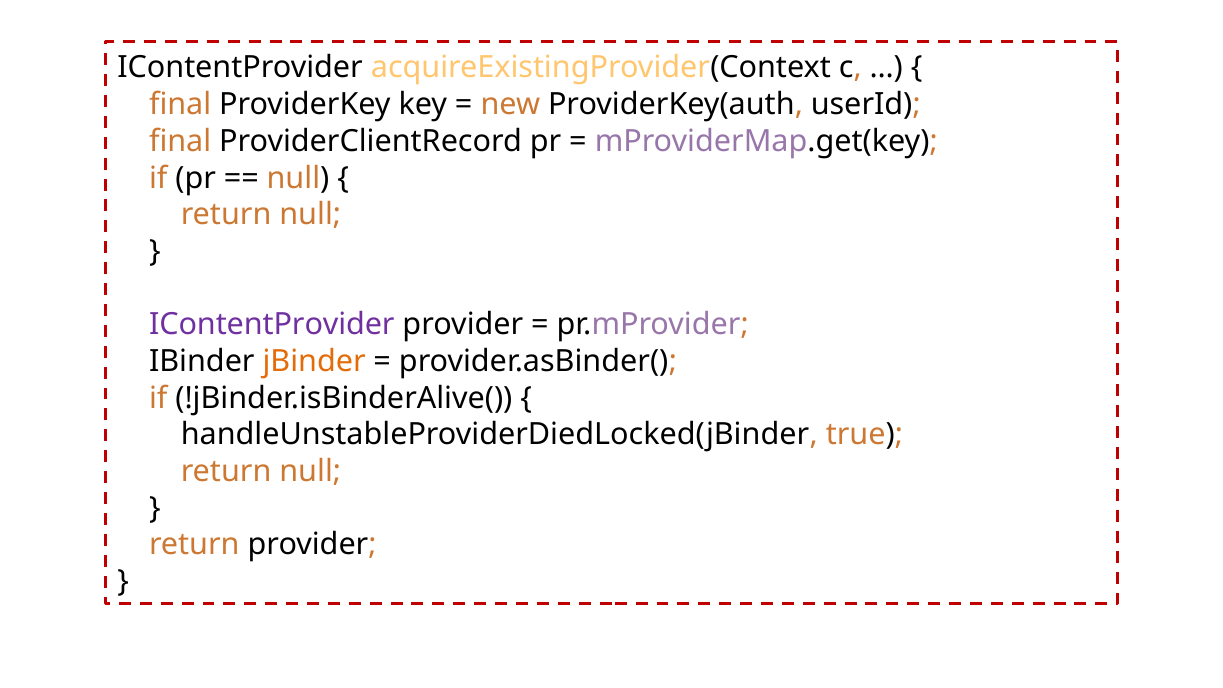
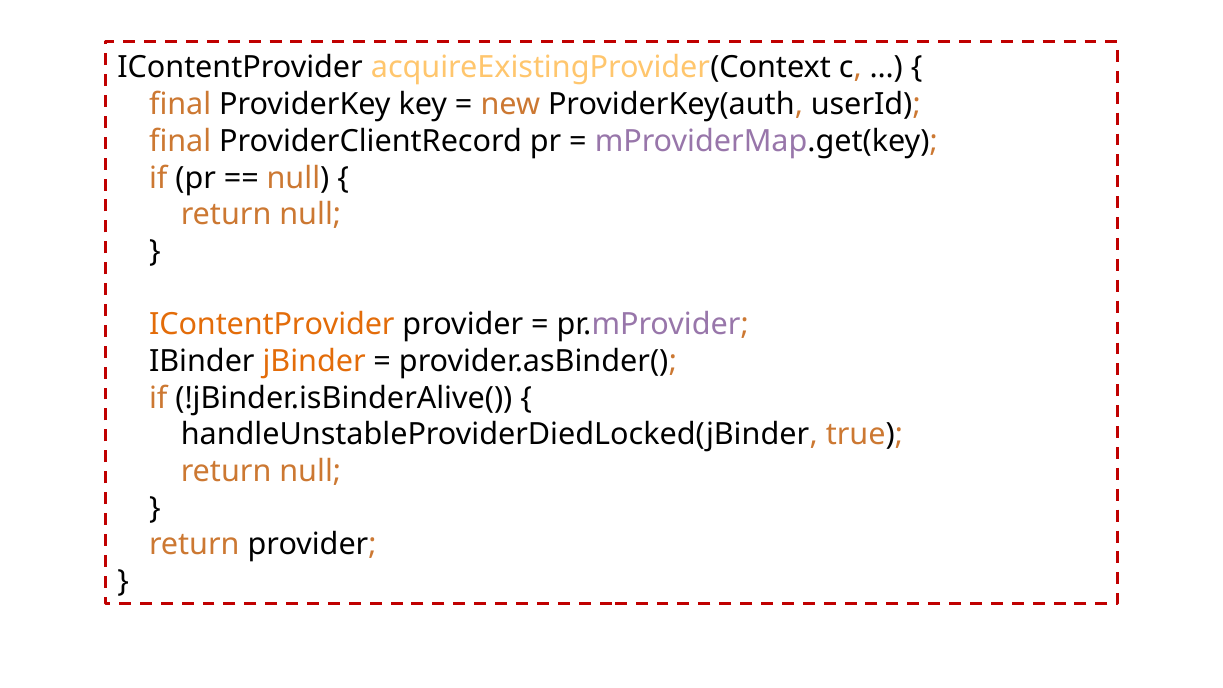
IContentProvider colour: purple -> orange (272, 325)
